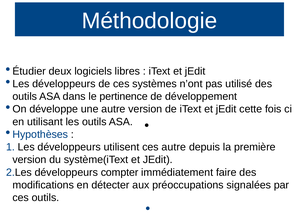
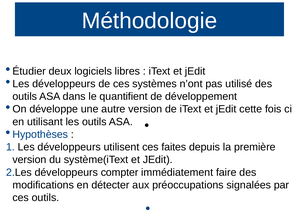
pertinence: pertinence -> quantifient (124, 97)
ces autre: autre -> faites (174, 147)
